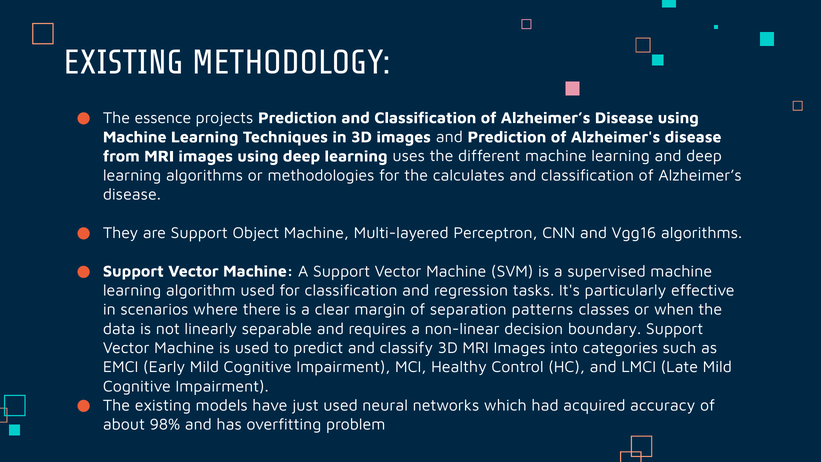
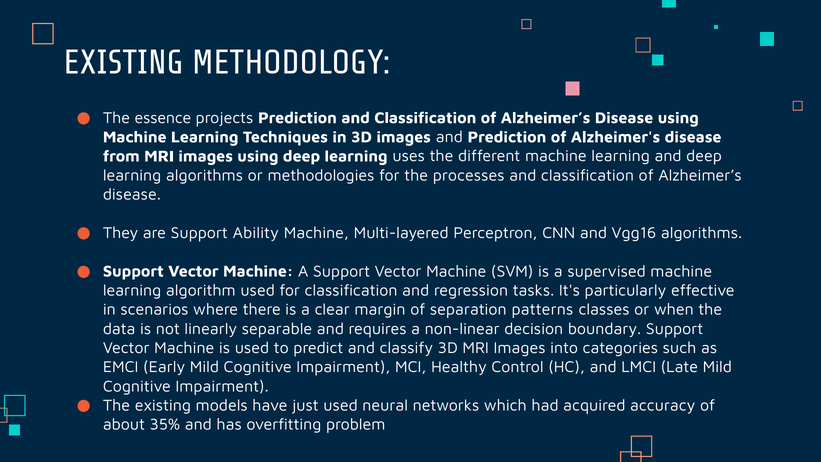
calculates: calculates -> processes (469, 175)
Object: Object -> Ability (256, 233)
98%: 98% -> 35% (165, 424)
